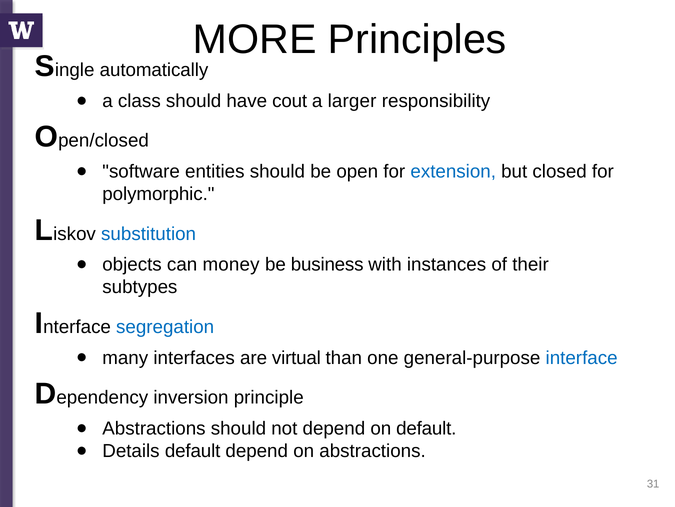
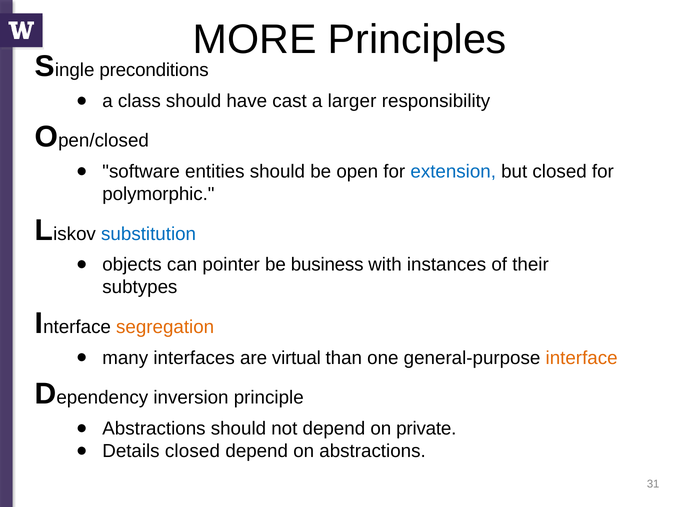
automatically: automatically -> preconditions (154, 70)
cout: cout -> cast (290, 101)
money: money -> pointer (231, 264)
segregation colour: blue -> orange (165, 327)
interface colour: blue -> orange (582, 357)
on default: default -> private (426, 428)
Details default: default -> closed (192, 450)
